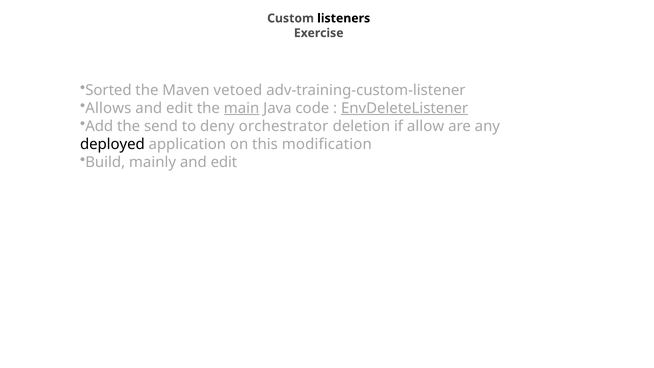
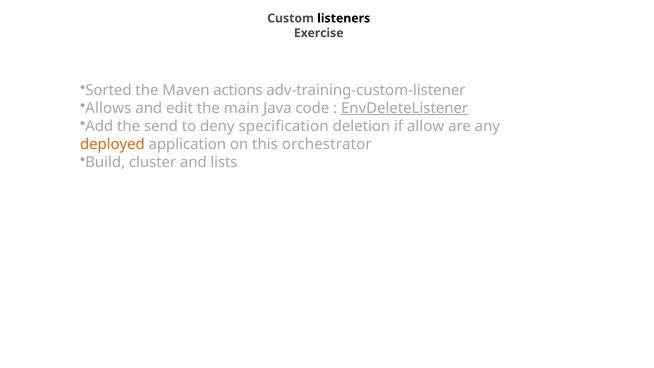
vetoed: vetoed -> actions (238, 90)
main underline: present -> none (242, 108)
orchestrator: orchestrator -> specification (284, 126)
deployed colour: black -> orange (112, 144)
modification: modification -> orchestrator (327, 144)
mainly: mainly -> cluster (153, 162)
edit: edit -> lists (224, 162)
